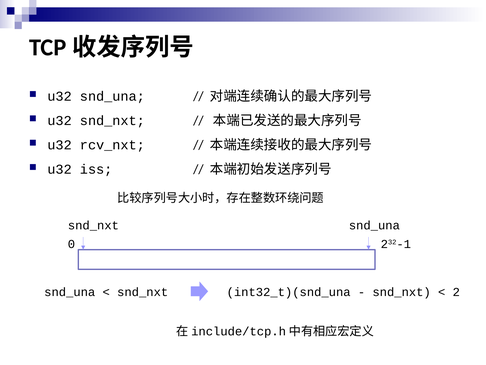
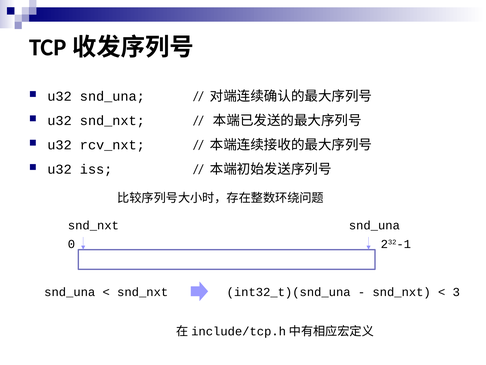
2: 2 -> 3 (456, 292)
